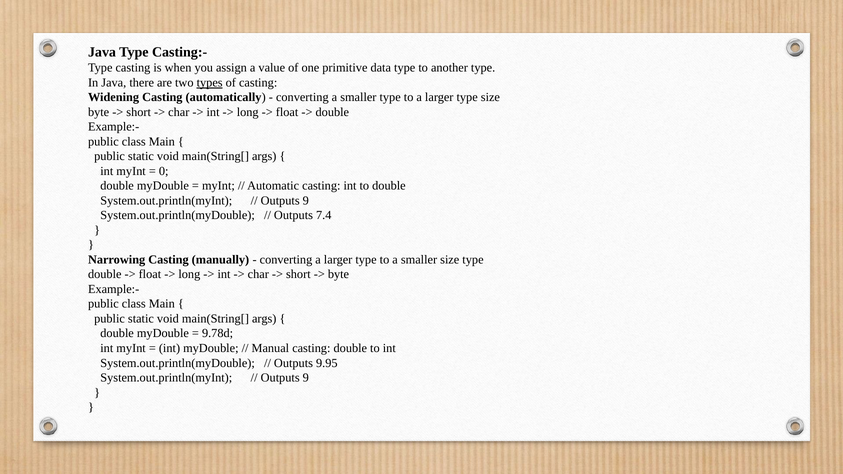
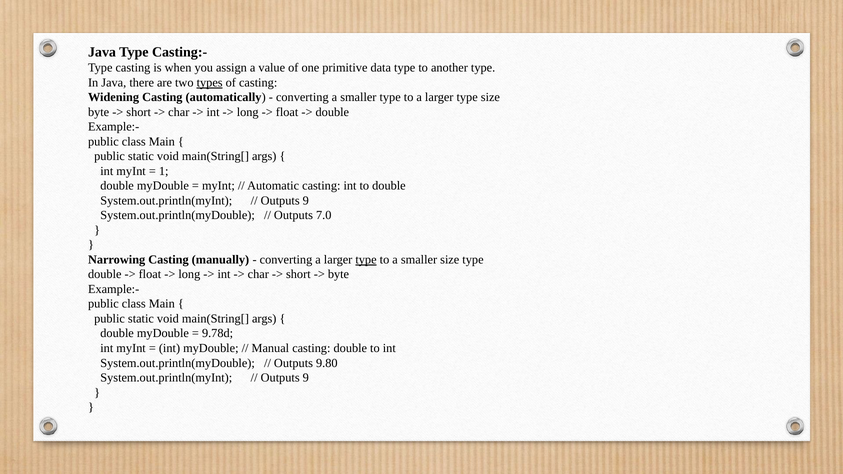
0: 0 -> 1 (164, 171)
7.4: 7.4 -> 7.0 (324, 215)
type underline: none -> present (366, 260)
9.95: 9.95 -> 9.80 (327, 363)
